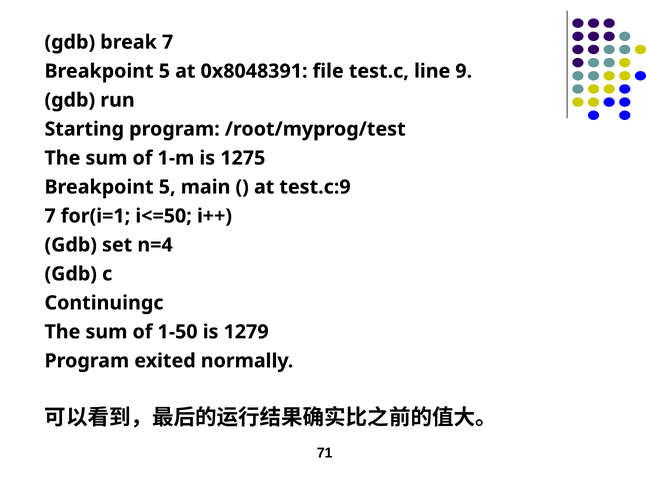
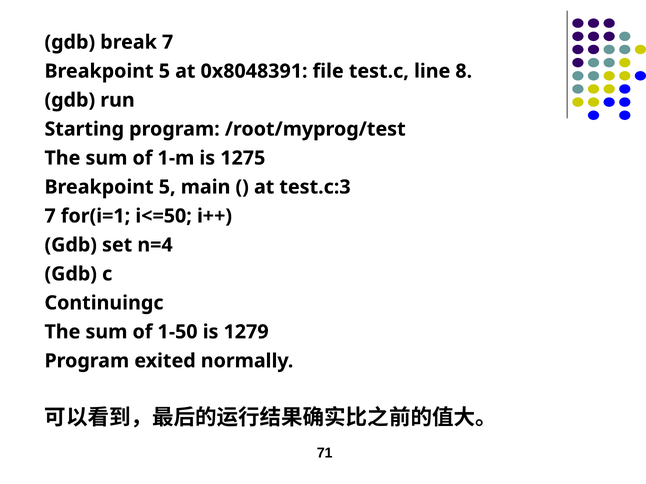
9: 9 -> 8 (464, 71)
test.c:9: test.c:9 -> test.c:3 (315, 187)
